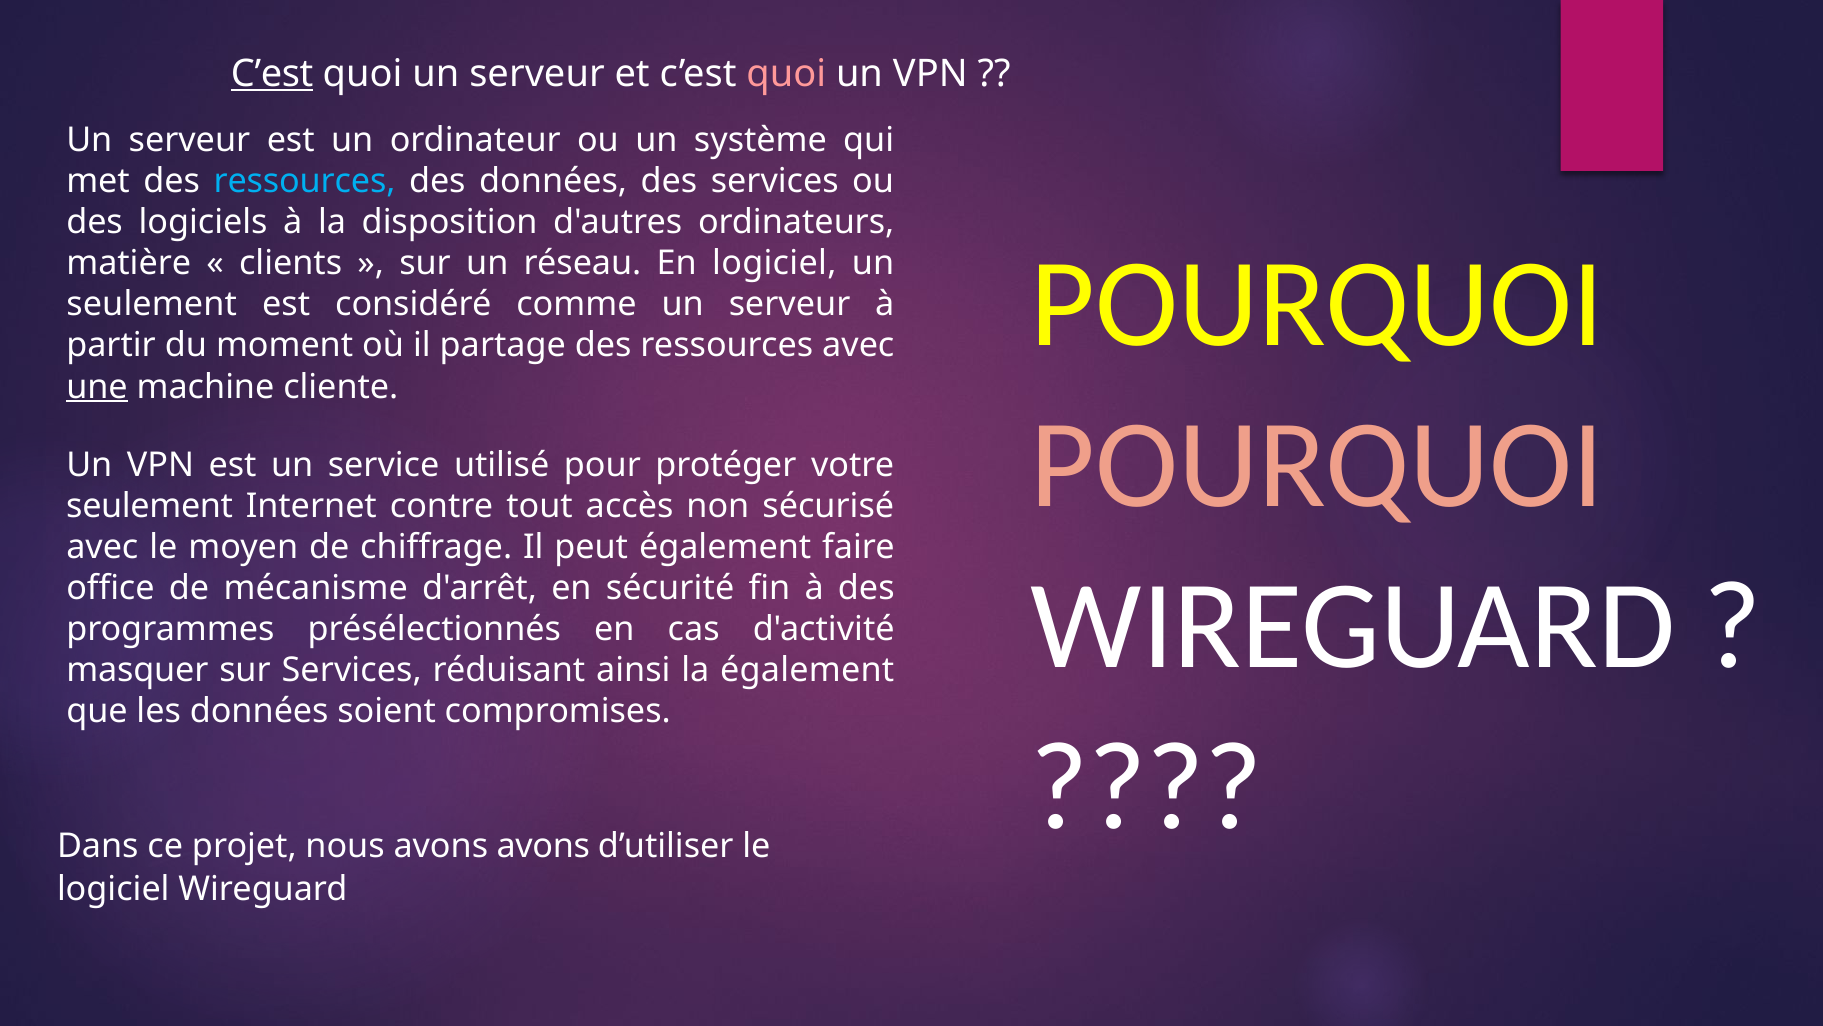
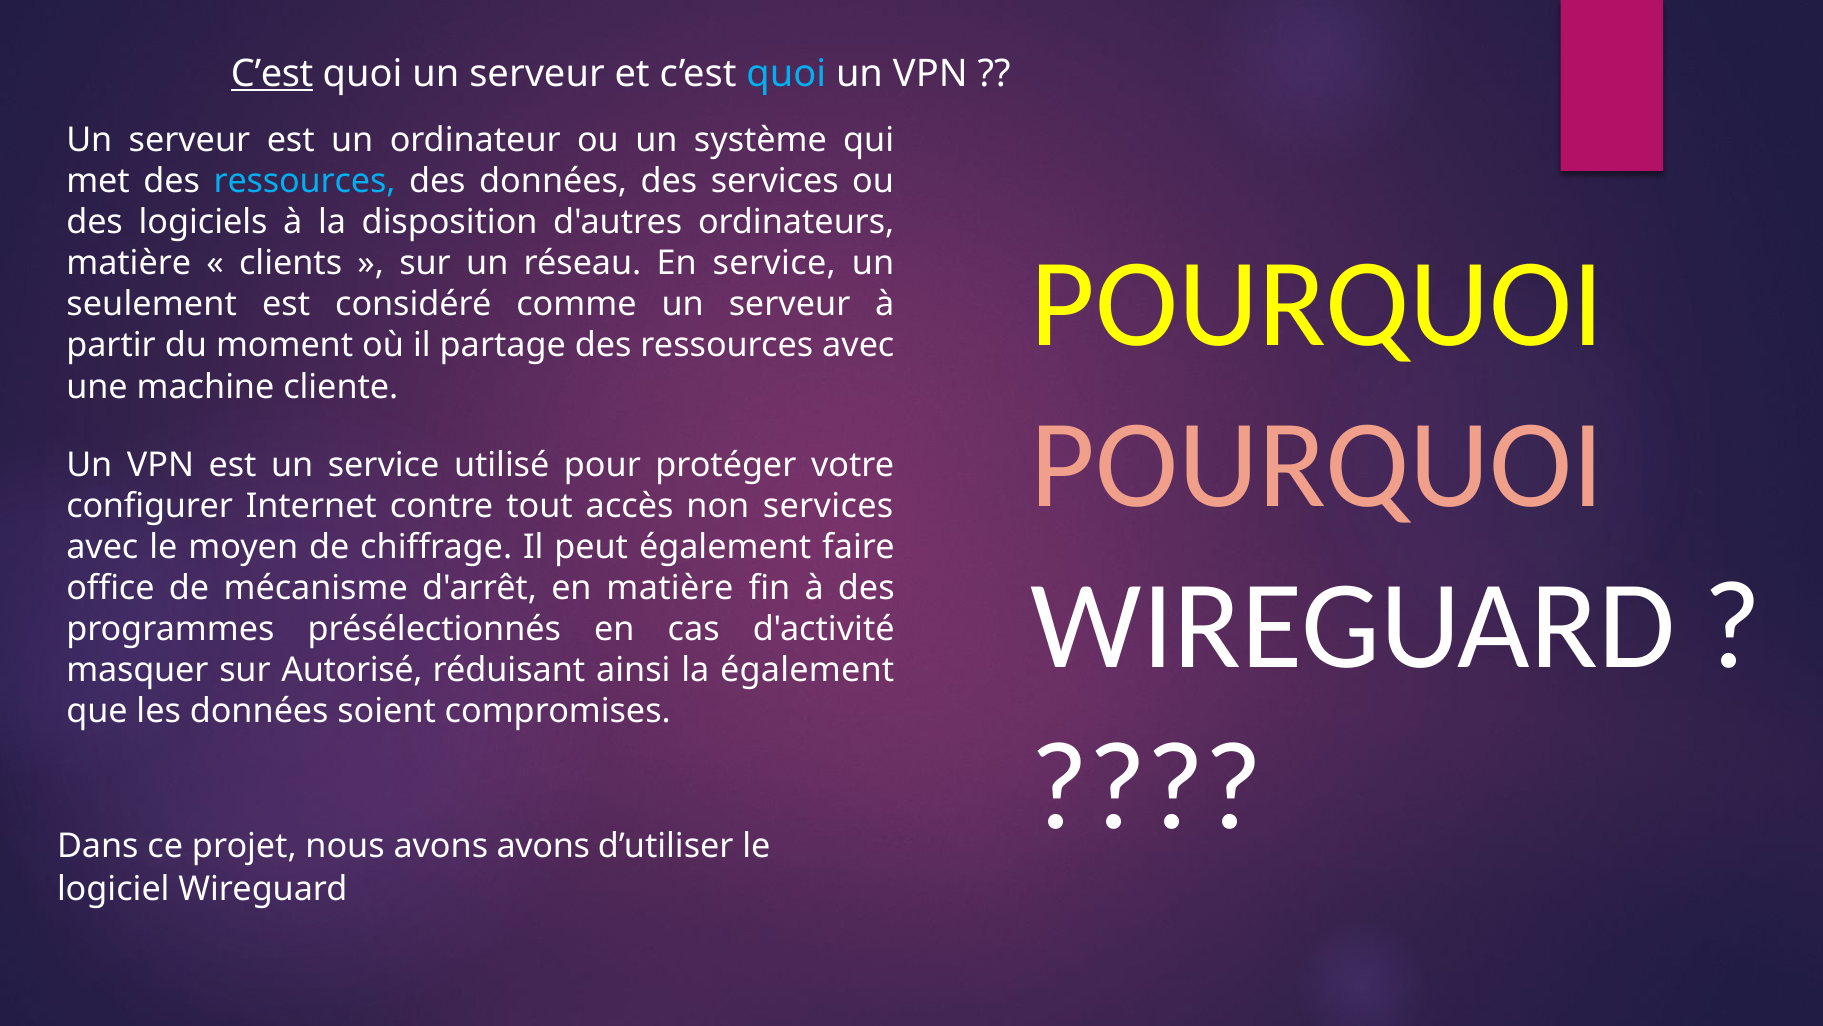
quoi colour: pink -> light blue (786, 73)
En logiciel: logiciel -> service (774, 263)
une underline: present -> none (97, 387)
seulement: seulement -> configurer (150, 506)
non sécurisé: sécurisé -> services (828, 506)
en sécurité: sécurité -> matière (670, 588)
sur Services: Services -> Autorisé (352, 670)
